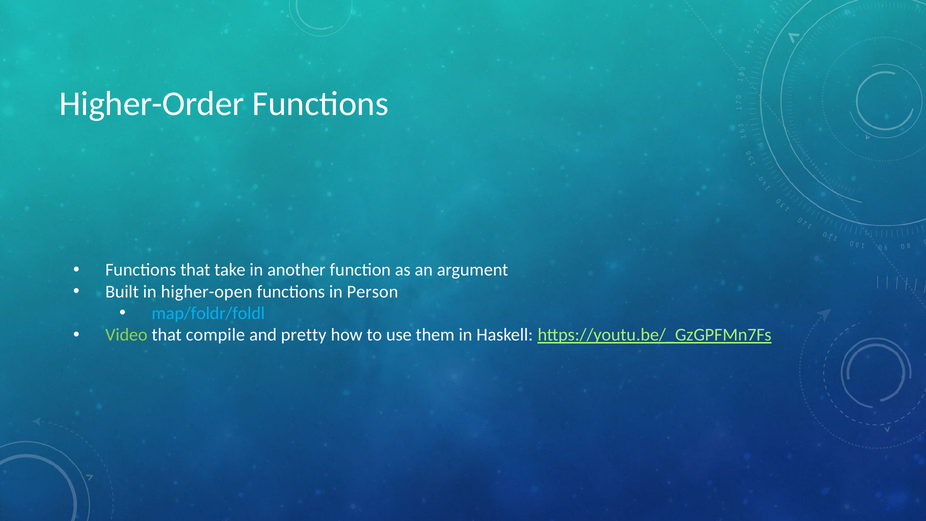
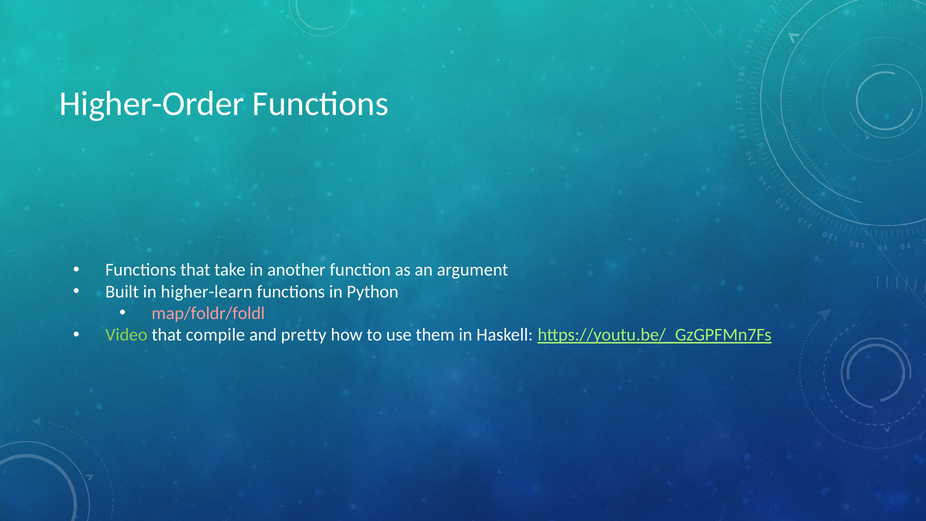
higher-open: higher-open -> higher-learn (207, 292)
Person: Person -> Python (373, 292)
map/foldr/foldl colour: light blue -> pink (208, 313)
